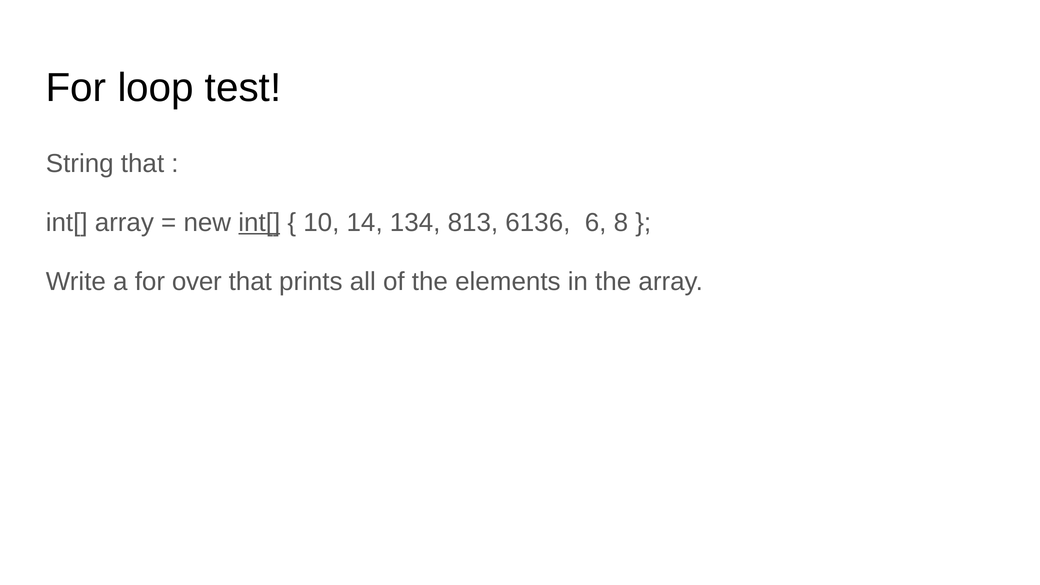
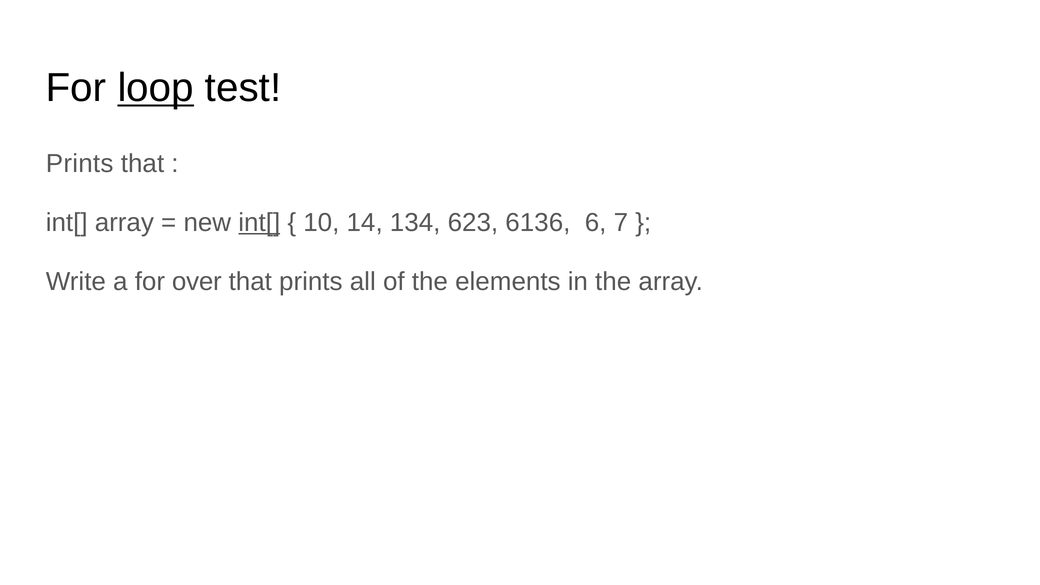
loop underline: none -> present (156, 88)
String: String -> Prints (80, 164)
813: 813 -> 623 (473, 223)
8: 8 -> 7 (621, 223)
